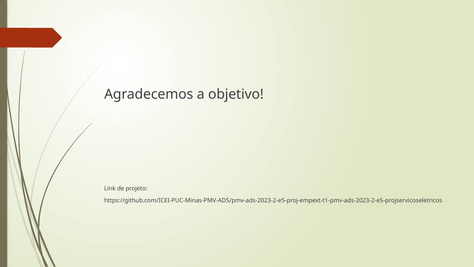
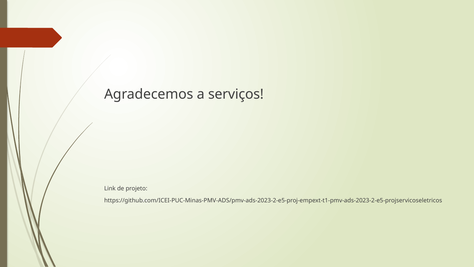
objetivo: objetivo -> serviços (236, 94)
